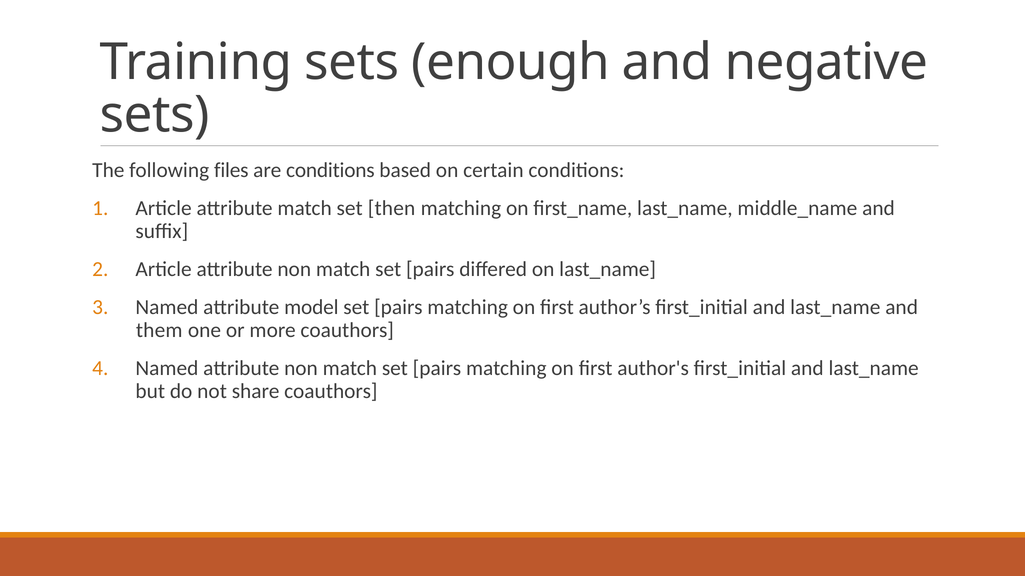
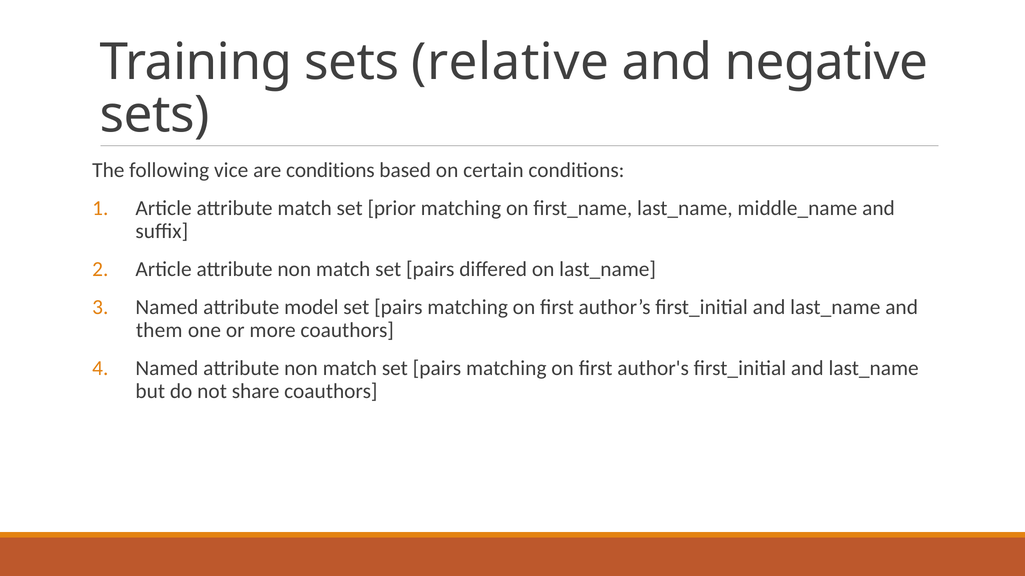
enough: enough -> relative (510, 63)
files: files -> vice (231, 170)
then: then -> prior (392, 208)
